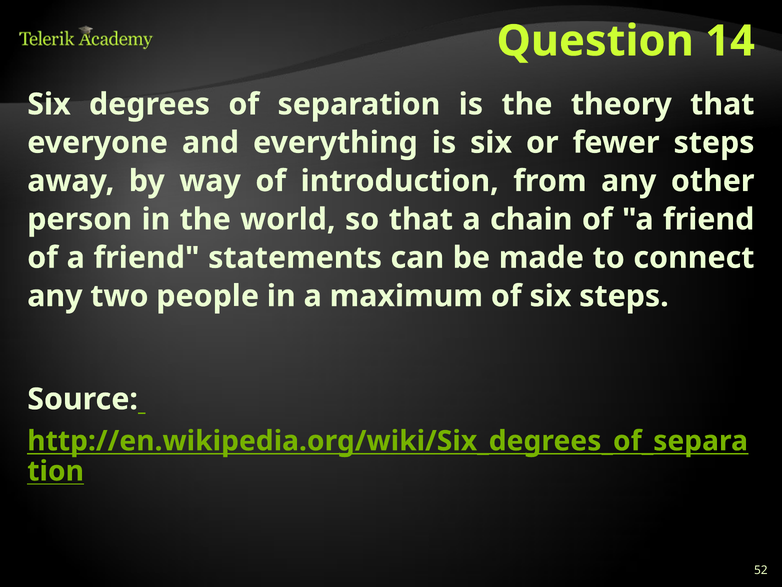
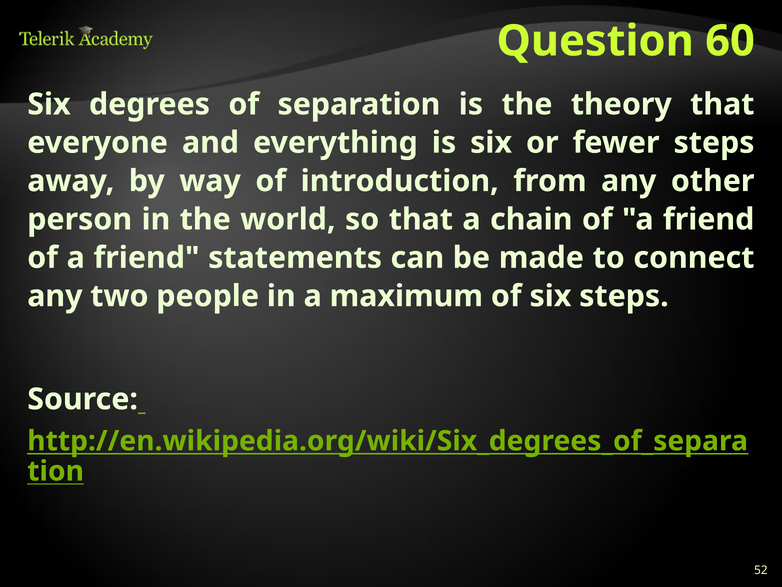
14: 14 -> 60 (730, 41)
